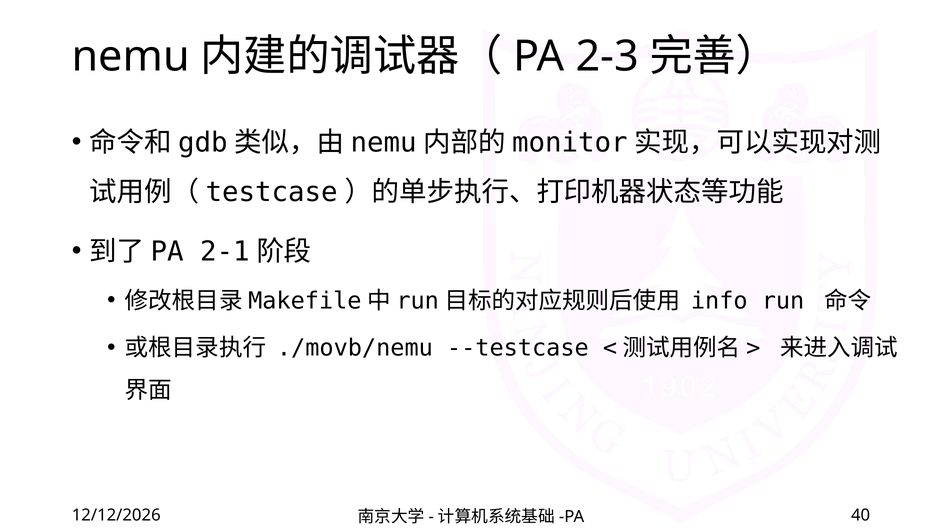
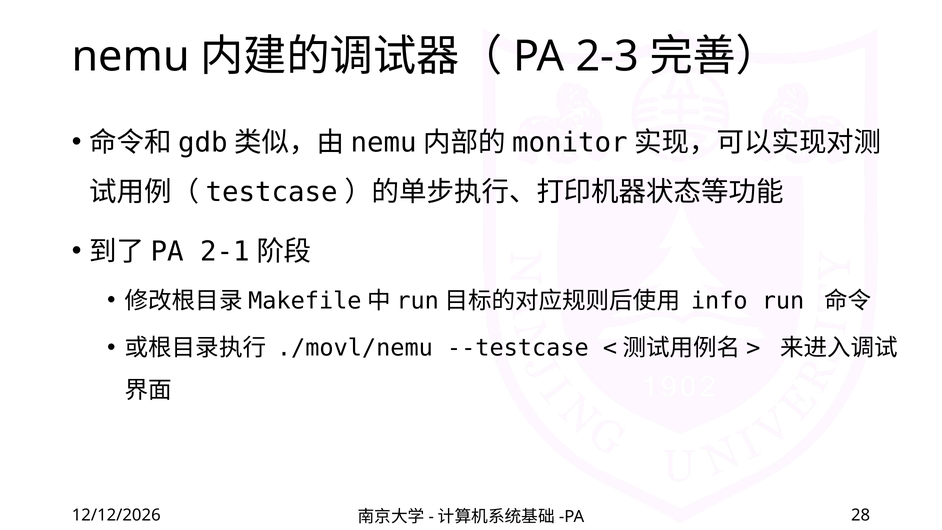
./movb/nemu: ./movb/nemu -> ./movl/nemu (355, 348)
40: 40 -> 28 (861, 515)
